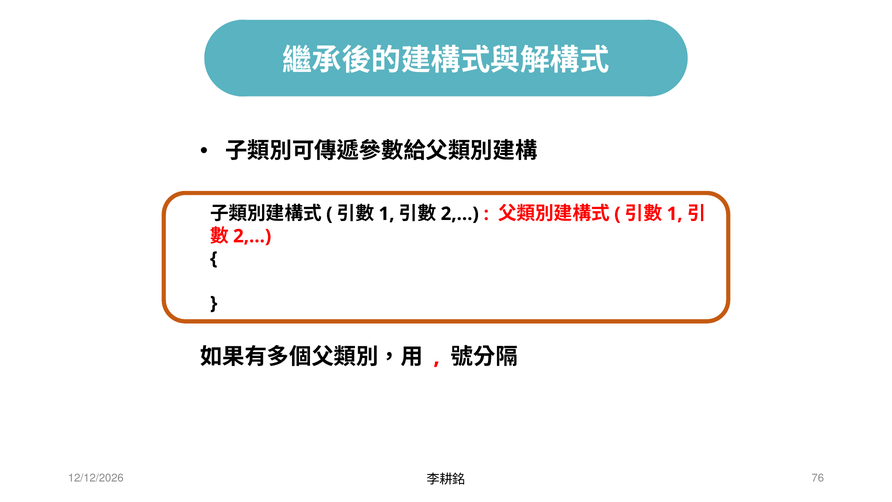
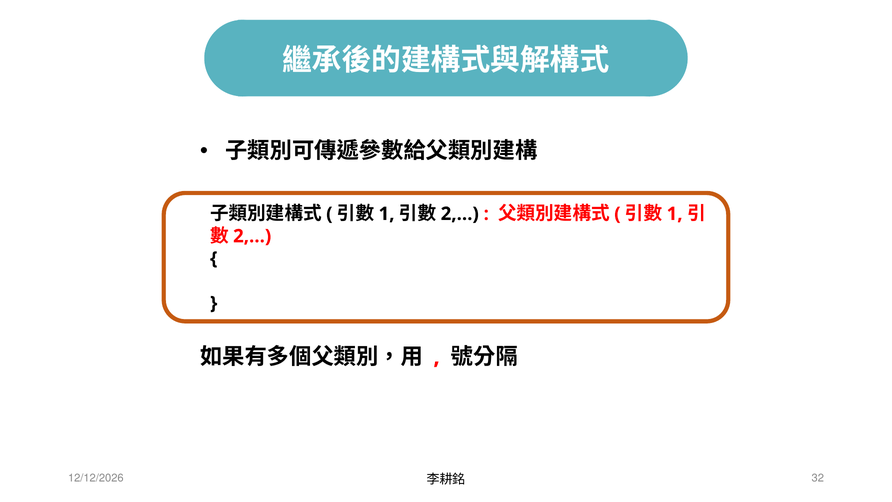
76: 76 -> 32 (818, 478)
